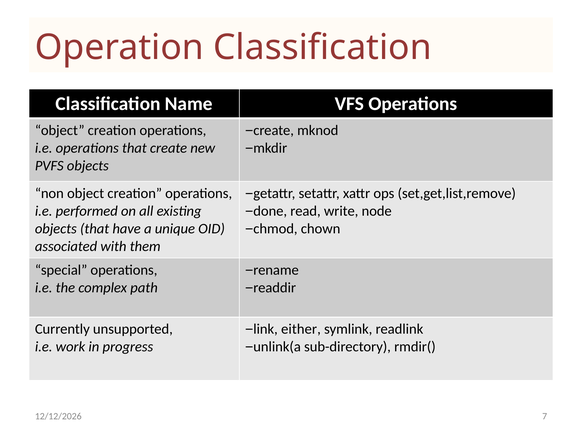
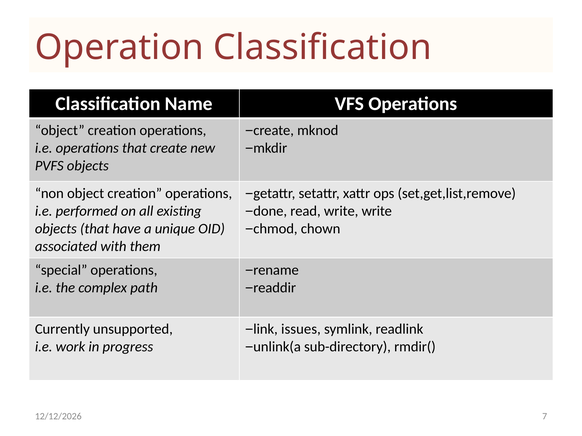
write node: node -> write (377, 211)
either: either -> issues (301, 330)
